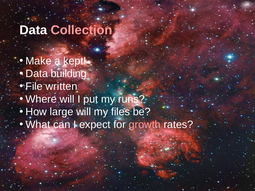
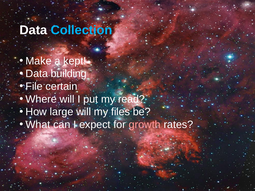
Collection colour: pink -> light blue (81, 30)
written: written -> certain (62, 87)
runs: runs -> read (131, 99)
